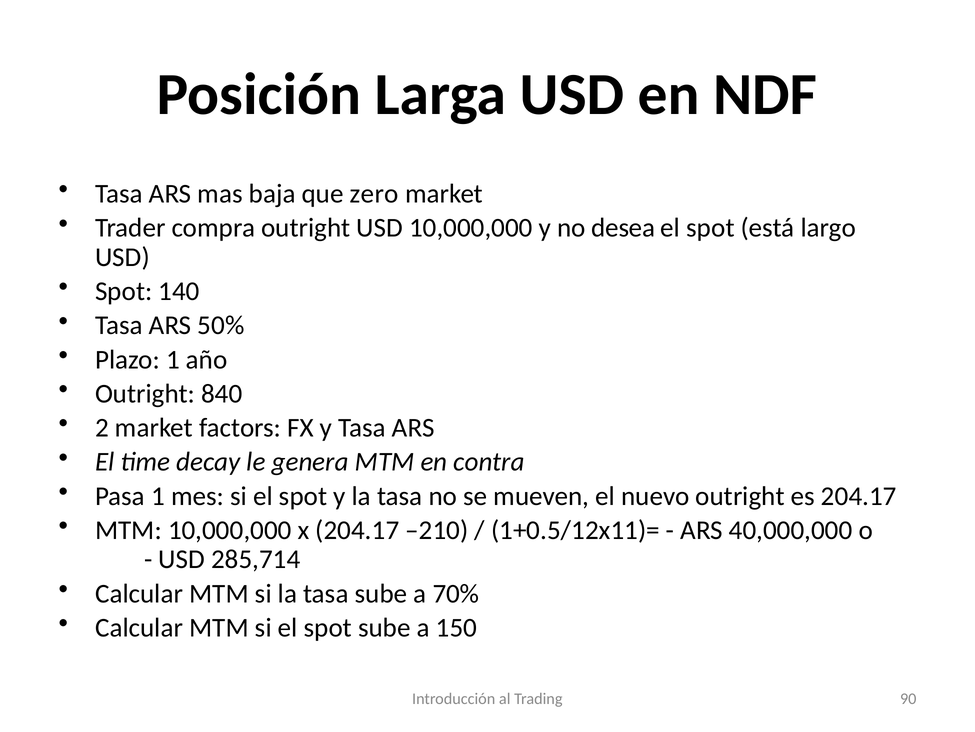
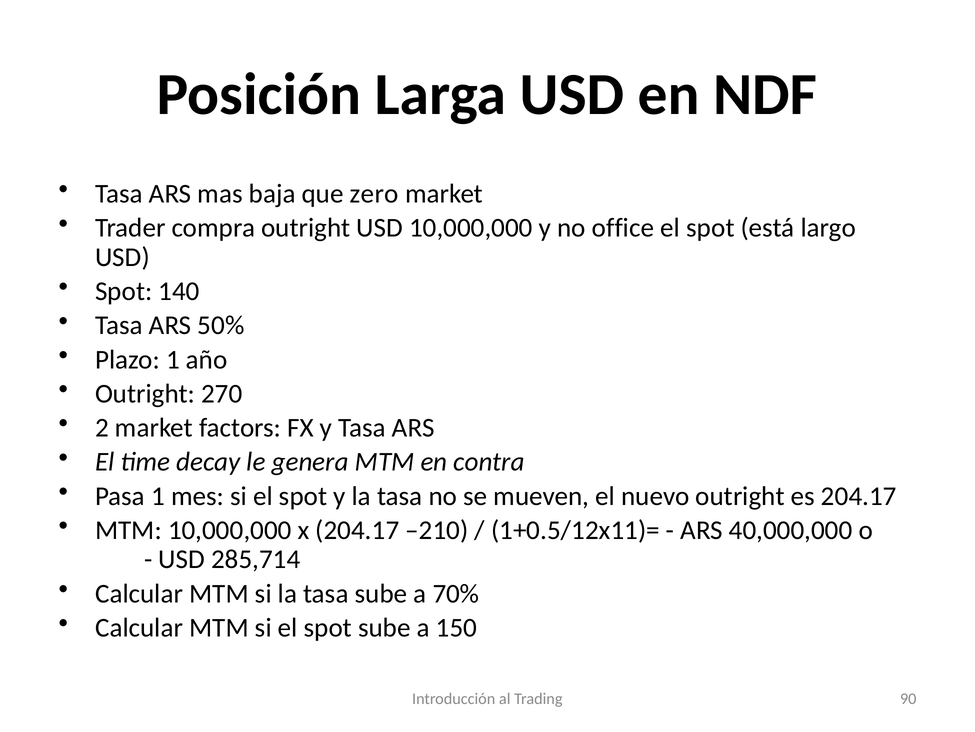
desea: desea -> office (623, 228)
840: 840 -> 270 (222, 393)
